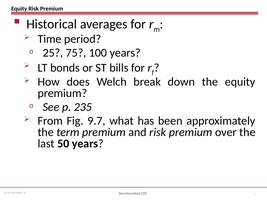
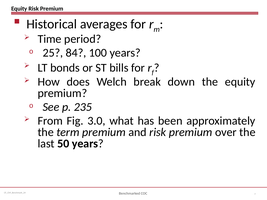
75: 75 -> 84 (76, 53)
9.7: 9.7 -> 3.0 (96, 121)
